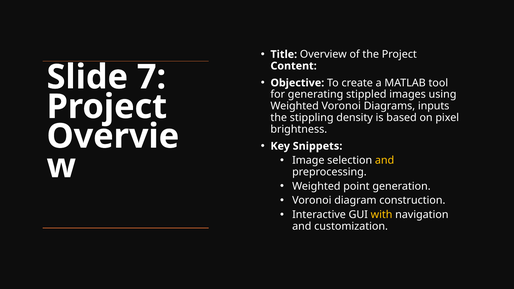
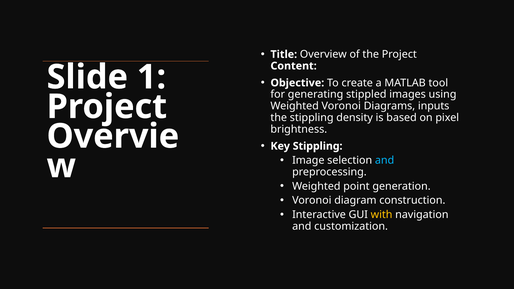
7: 7 -> 1 (151, 77)
Key Snippets: Snippets -> Stippling (318, 146)
and colour: yellow -> light blue (385, 160)
